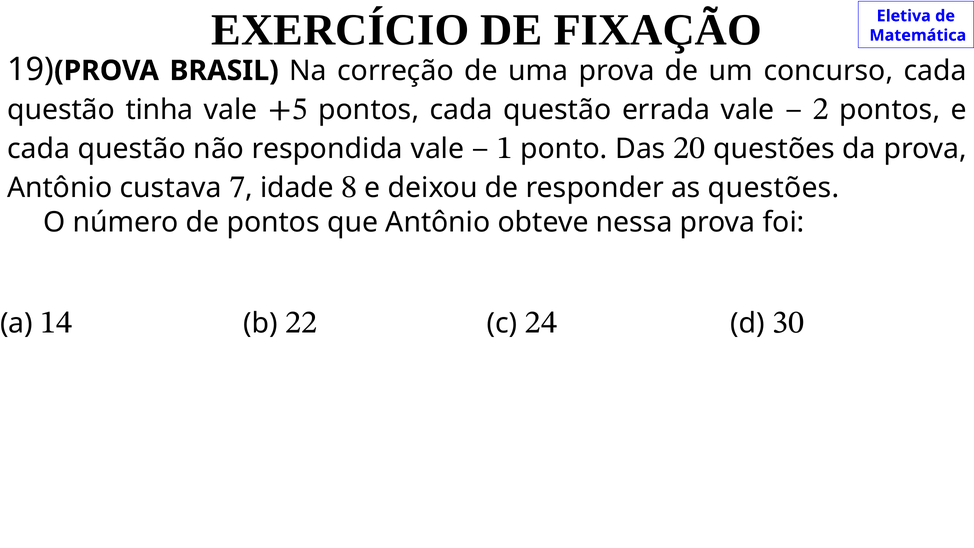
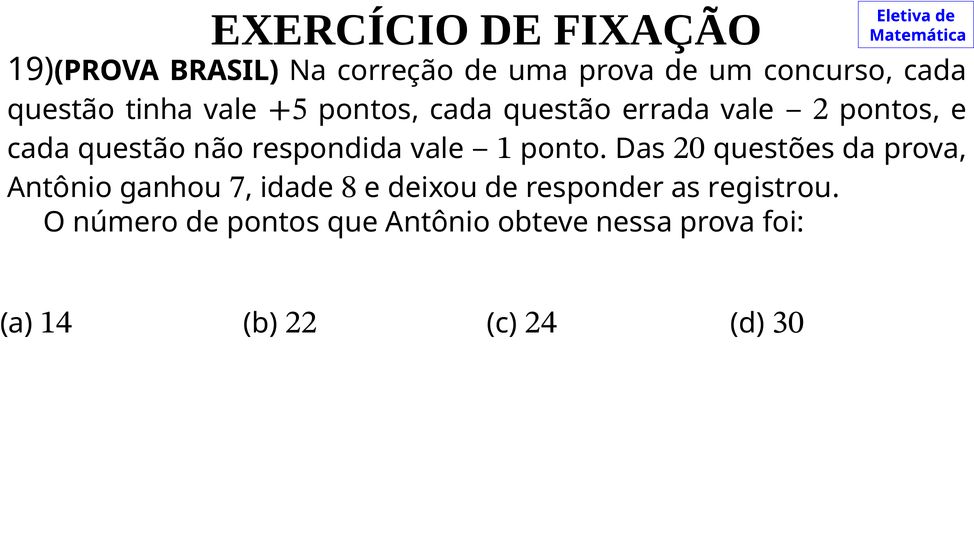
custava: custava -> ganhou (171, 188)
questões: questões -> registrou (774, 188)
